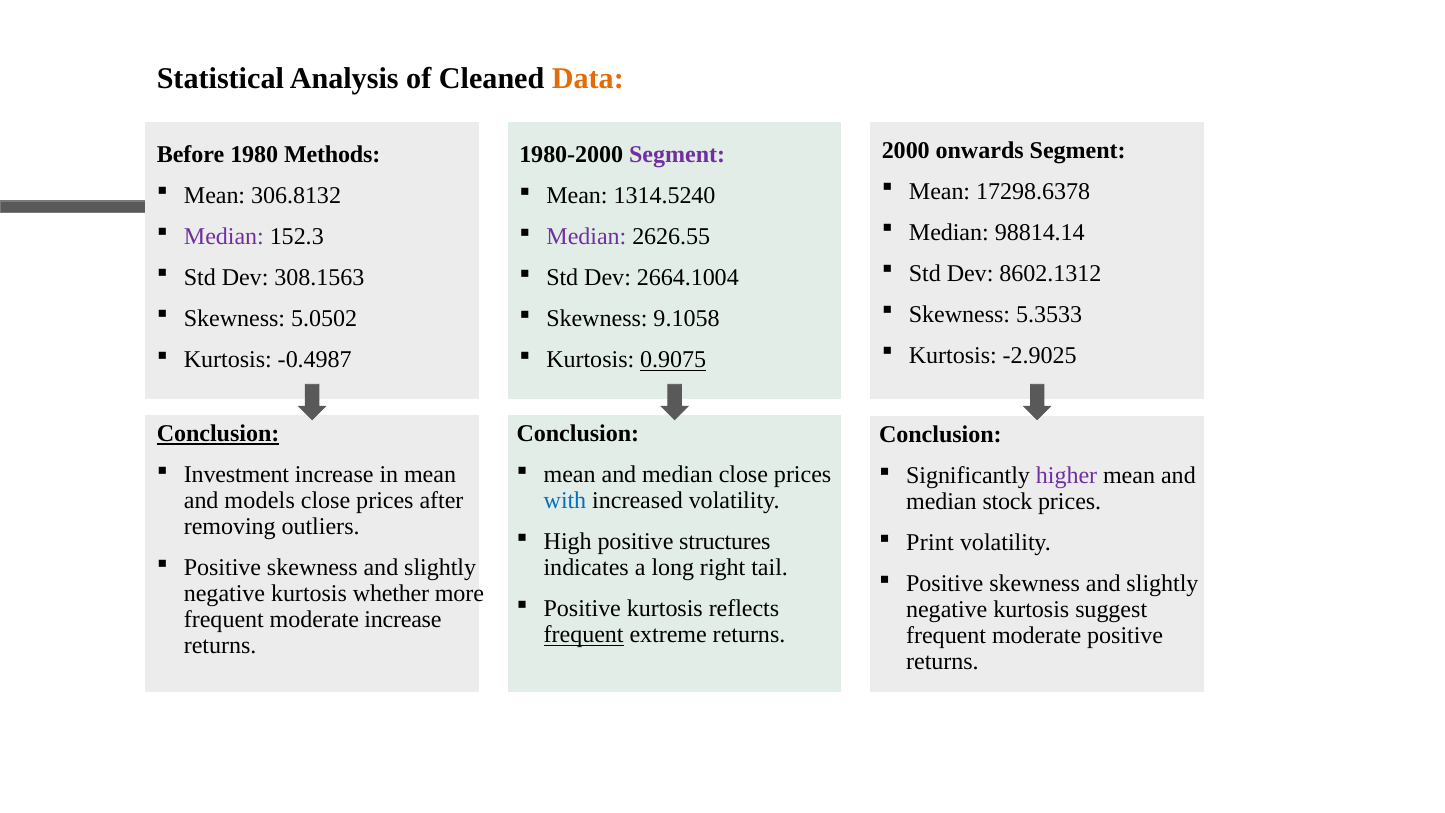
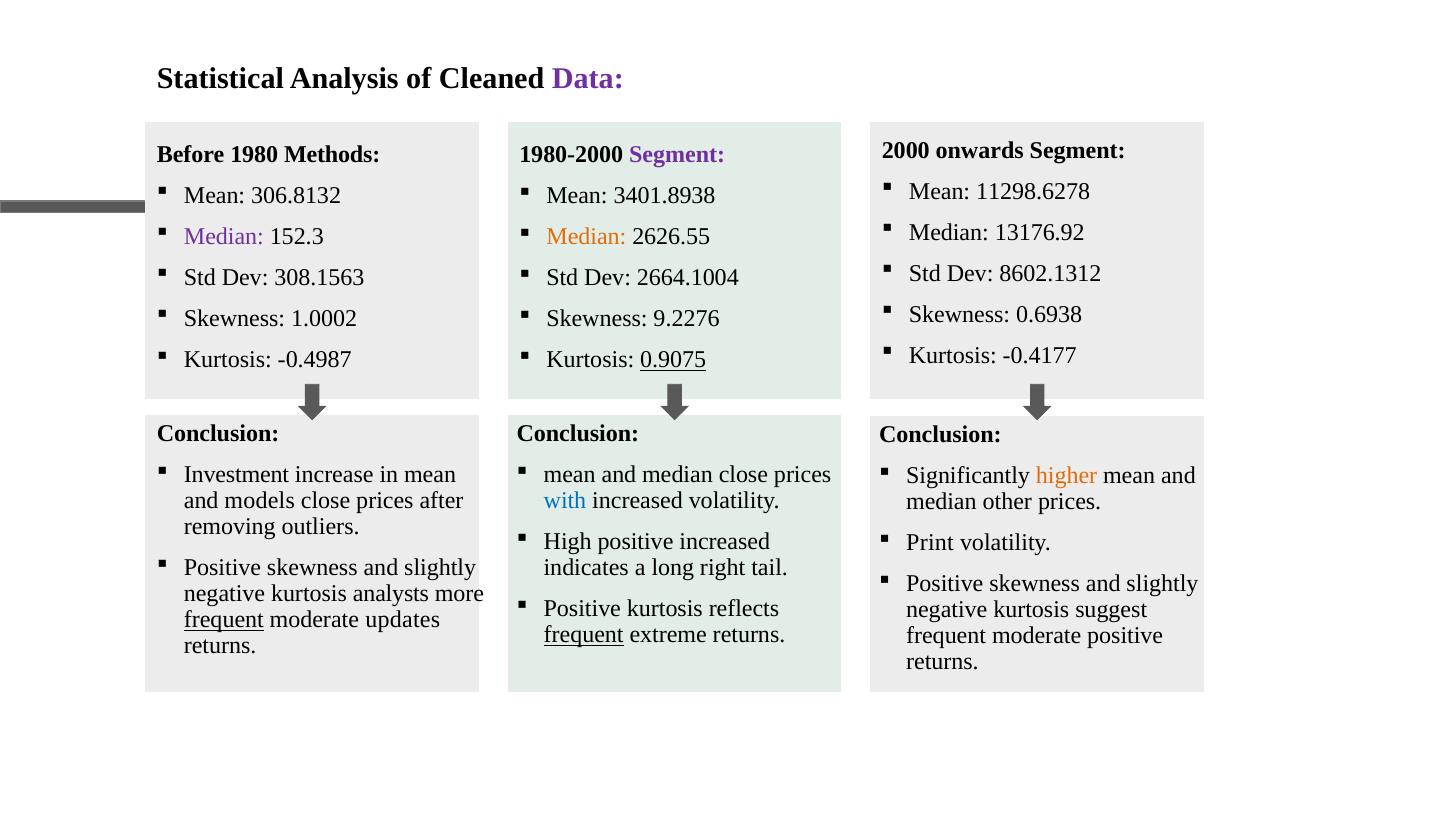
Data colour: orange -> purple (588, 78)
17298.6378: 17298.6378 -> 11298.6278 (1033, 191)
1314.5240: 1314.5240 -> 3401.8938 (665, 196)
98814.14: 98814.14 -> 13176.92 (1040, 232)
Median colour: purple -> orange (586, 237)
5.3533: 5.3533 -> 0.6938 (1049, 314)
5.0502: 5.0502 -> 1.0002 (324, 319)
9.1058: 9.1058 -> 9.2276 (687, 319)
-2.9025: -2.9025 -> -0.4177 (1040, 355)
Conclusion underline: present -> none (218, 434)
higher colour: purple -> orange (1067, 476)
stock: stock -> other (1007, 502)
positive structures: structures -> increased (725, 542)
whether: whether -> analysts (391, 594)
frequent underline: none -> present (224, 620)
moderate increase: increase -> updates (403, 620)
